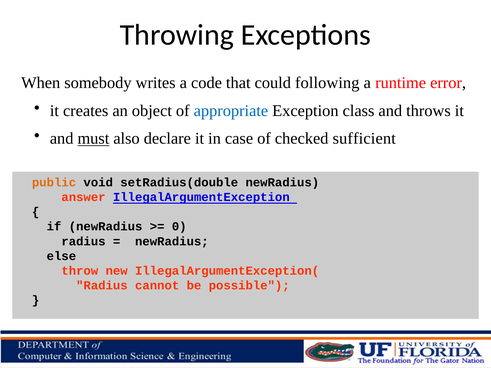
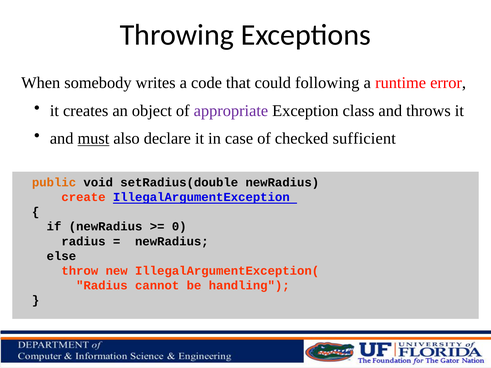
appropriate colour: blue -> purple (231, 111)
answer: answer -> create (83, 197)
possible: possible -> handling (249, 286)
